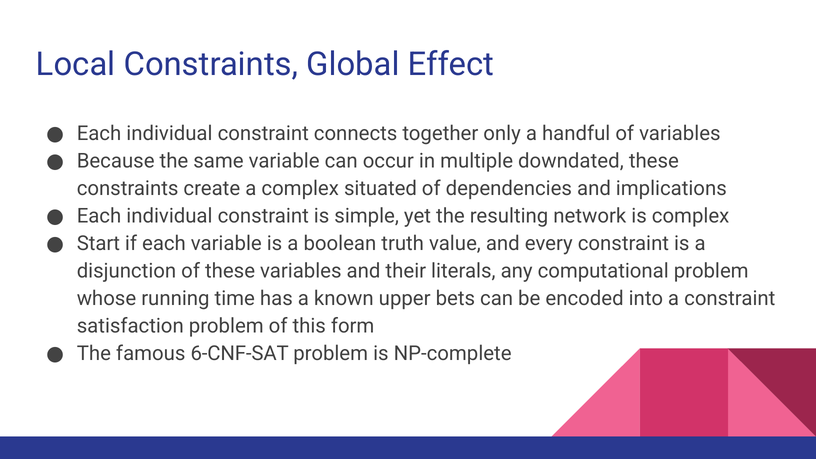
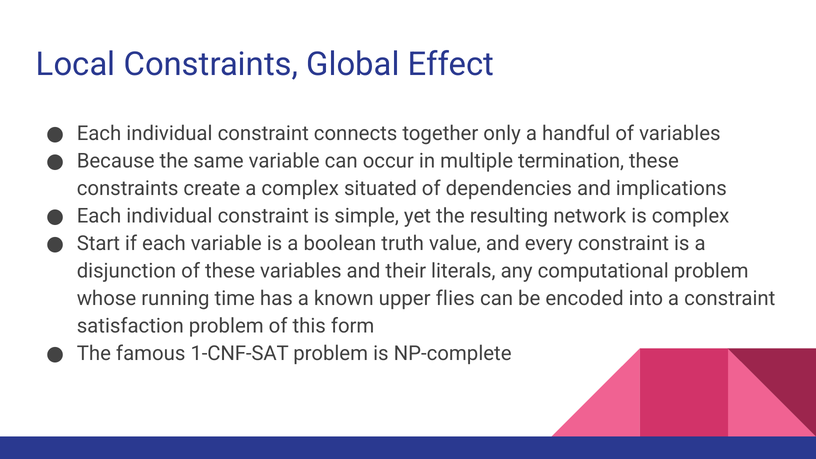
downdated: downdated -> termination (571, 161)
bets: bets -> flies (455, 299)
6-CNF-SAT: 6-CNF-SAT -> 1-CNF-SAT (240, 354)
